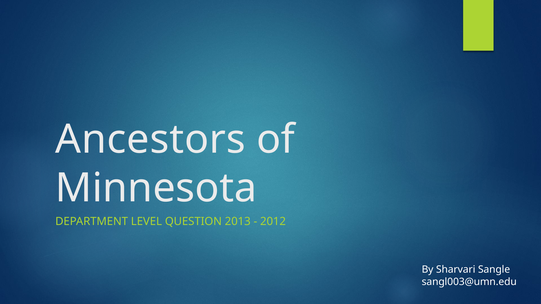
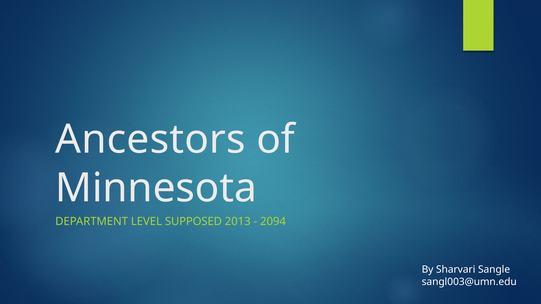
QUESTION: QUESTION -> SUPPOSED (193, 222)
2012: 2012 -> 2094 (273, 222)
